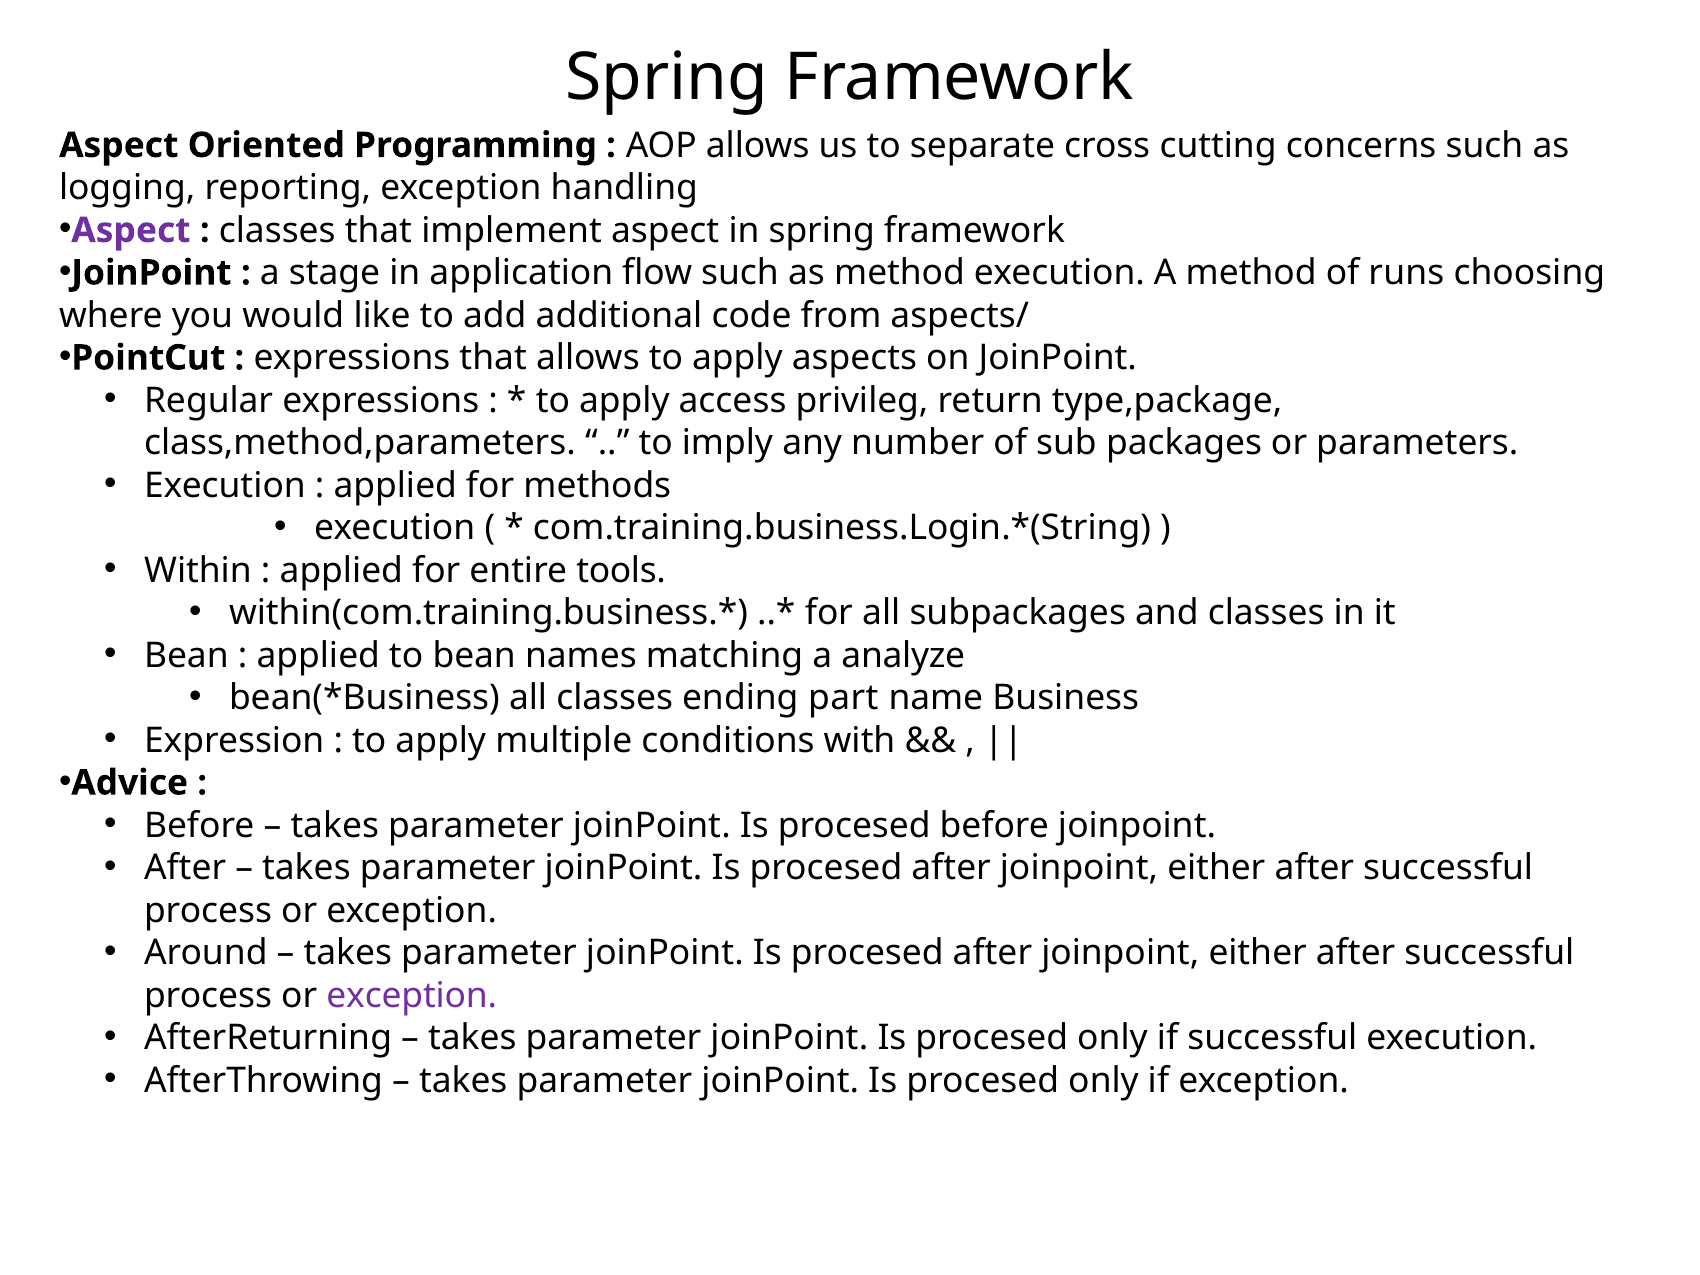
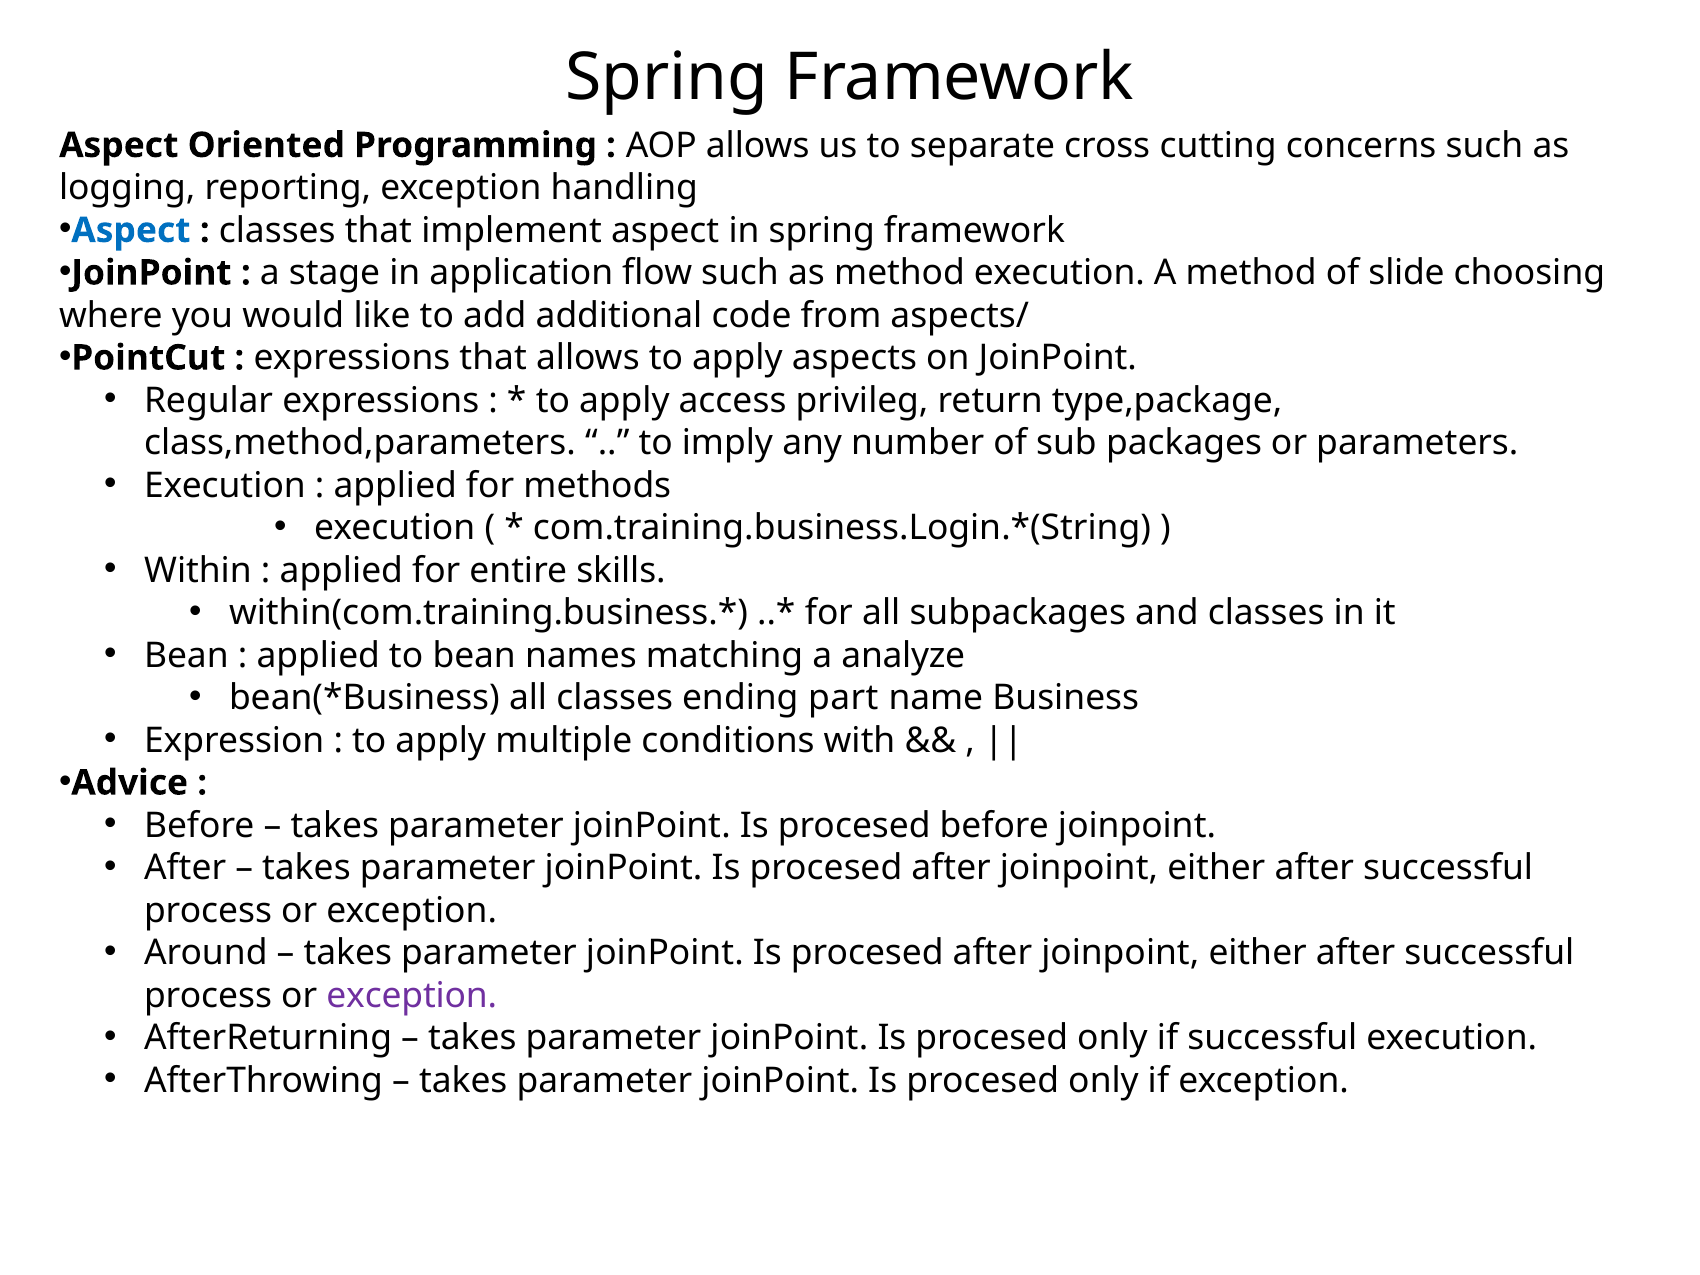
Aspect colour: purple -> blue (131, 230)
runs: runs -> slide (1407, 273)
tools: tools -> skills (621, 570)
